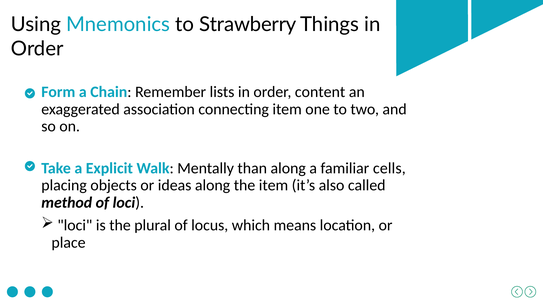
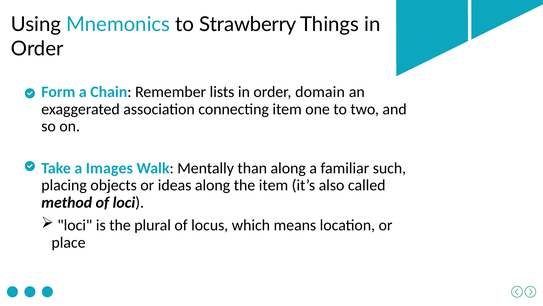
content: content -> domain (320, 92)
Explicit: Explicit -> Images (109, 168)
cells: cells -> such (389, 168)
